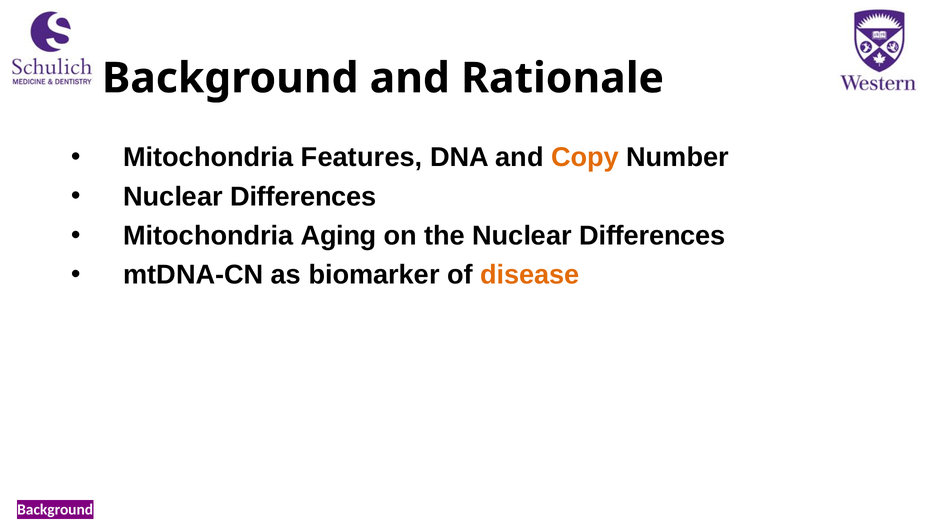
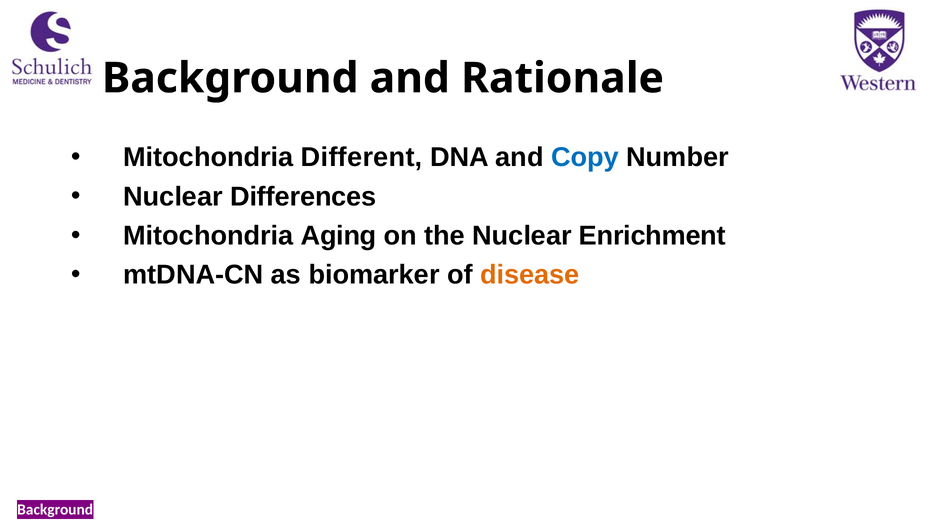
Features: Features -> Different (362, 157)
Copy colour: orange -> blue (585, 157)
the Nuclear Differences: Differences -> Enrichment (652, 235)
